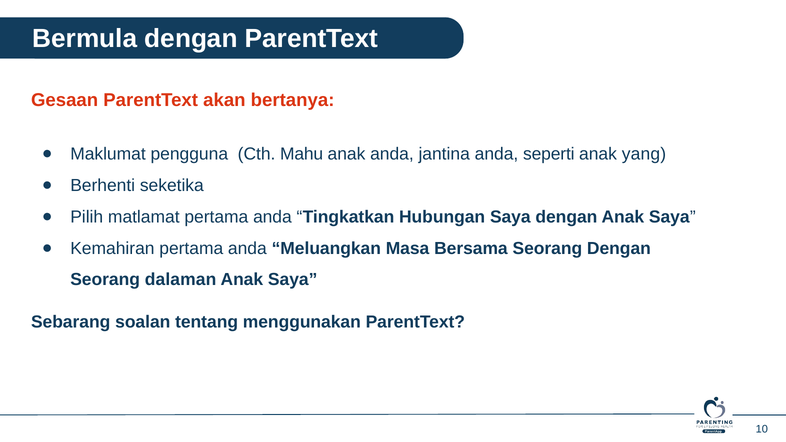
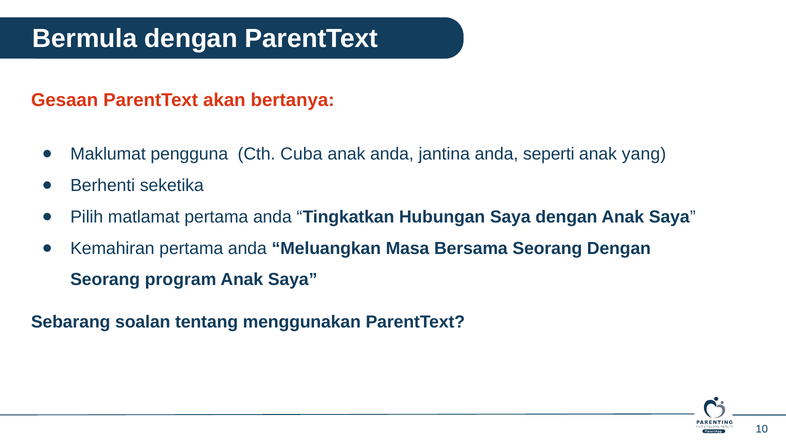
Mahu: Mahu -> Cuba (301, 154)
dalaman: dalaman -> program (181, 280)
